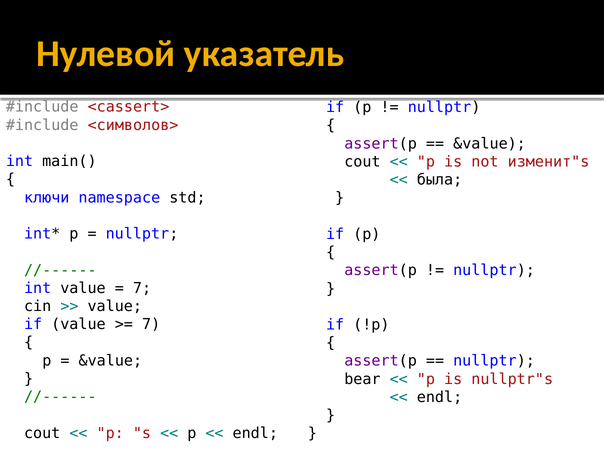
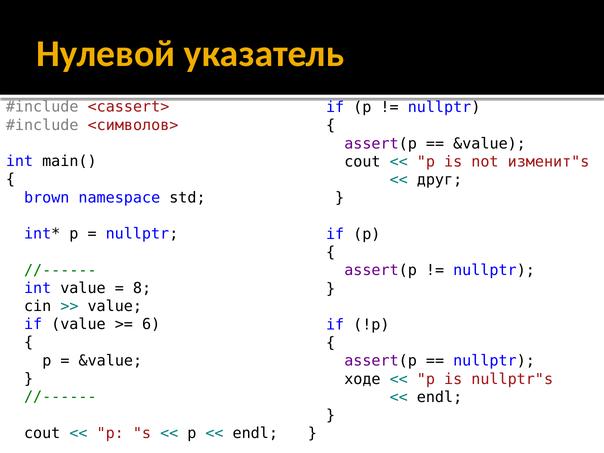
была: была -> друг (440, 180)
ключи: ключи -> brown (47, 198)
7: 7 -> 8 (142, 288)
7: 7 -> 6 (151, 324)
bear: bear -> ходе (362, 379)
